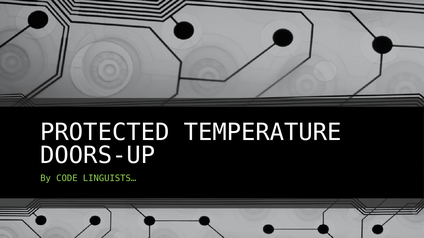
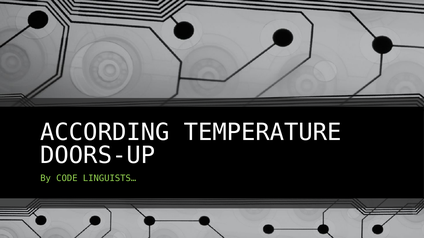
PROTECTED: PROTECTED -> ACCORDING (105, 133)
